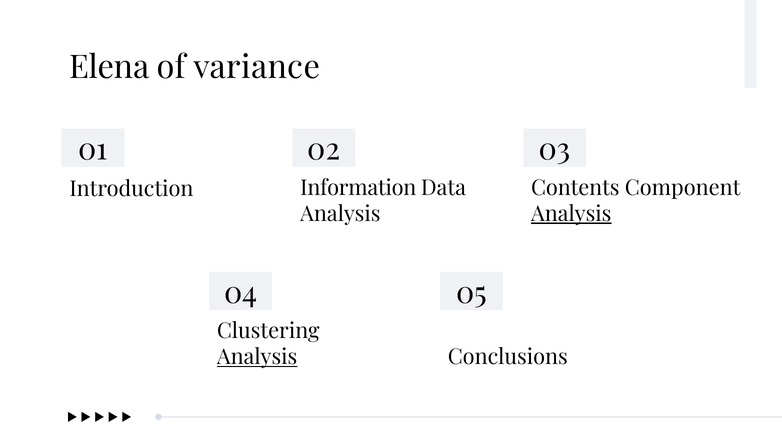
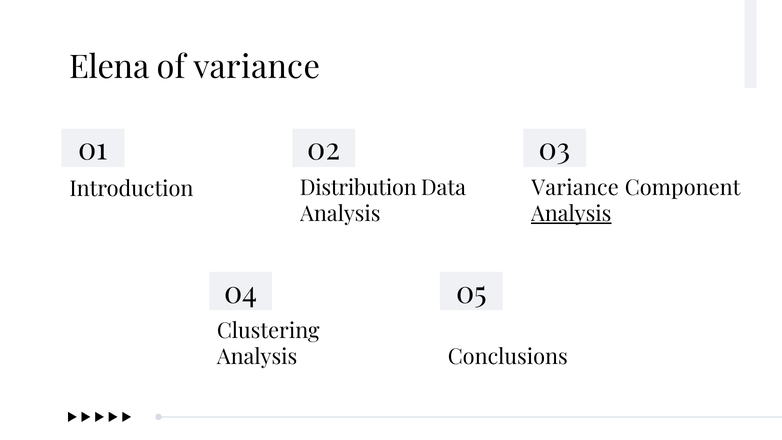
Contents: Contents -> Variance (575, 188)
Information: Information -> Distribution (358, 188)
Analysis underline: present -> none (257, 357)
